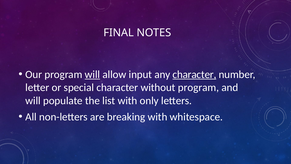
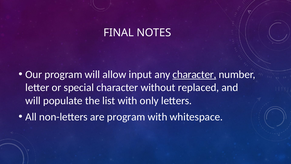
will underline: present -> none (92, 74)
without program: program -> replaced (199, 87)
are breaking: breaking -> program (126, 117)
